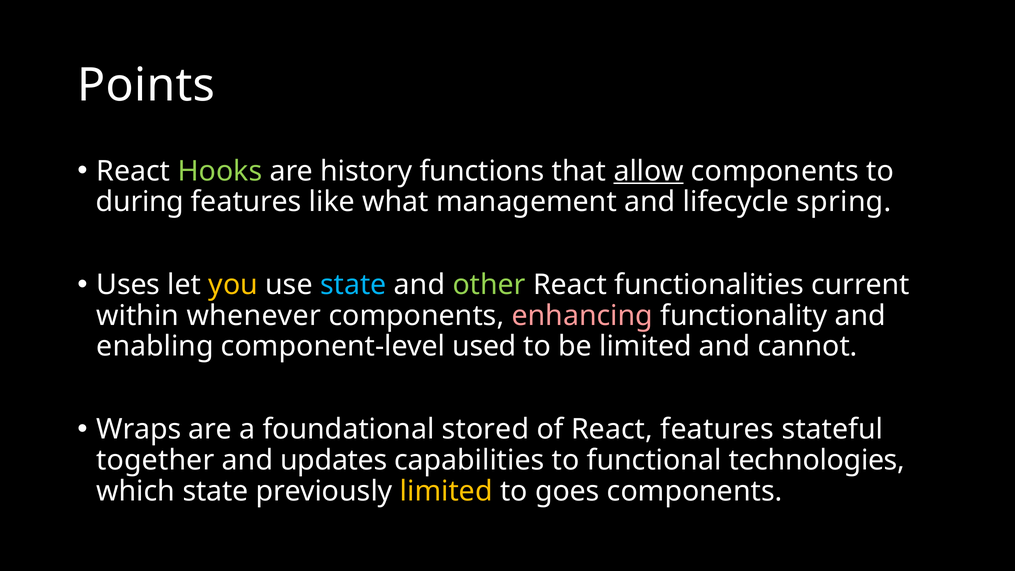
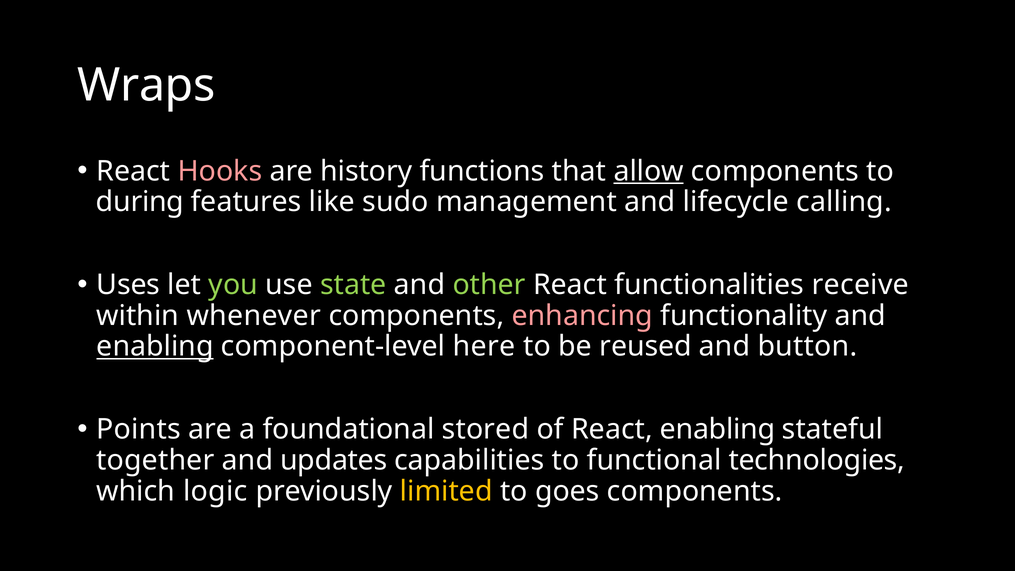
Points: Points -> Wraps (146, 85)
Hooks colour: light green -> pink (220, 171)
what: what -> sudo (396, 202)
spring: spring -> calling (844, 202)
you colour: yellow -> light green (233, 285)
state colour: light blue -> light green (353, 285)
current: current -> receive (860, 285)
enabling underline: none -> present (155, 347)
used: used -> here (484, 347)
be limited: limited -> reused (646, 347)
cannot: cannot -> button (807, 347)
Wraps: Wraps -> Points (139, 429)
React features: features -> enabling (717, 429)
which state: state -> logic (215, 491)
